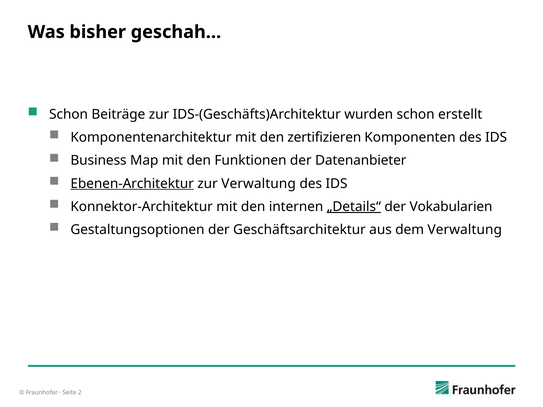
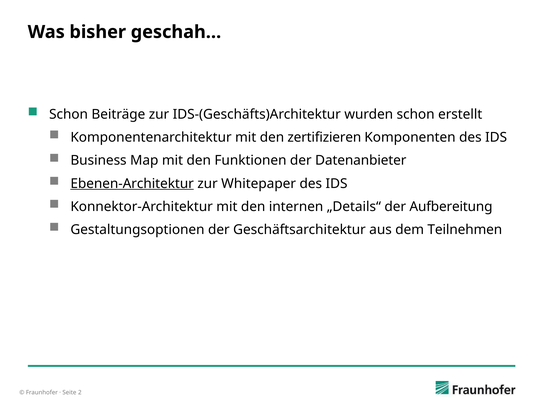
zur Verwaltung: Verwaltung -> Whitepaper (259, 184)
„Details“ underline: present -> none (354, 207)
Vokabularien: Vokabularien -> Aufbereitung (451, 207)
dem Verwaltung: Verwaltung -> Teilnehmen (465, 230)
